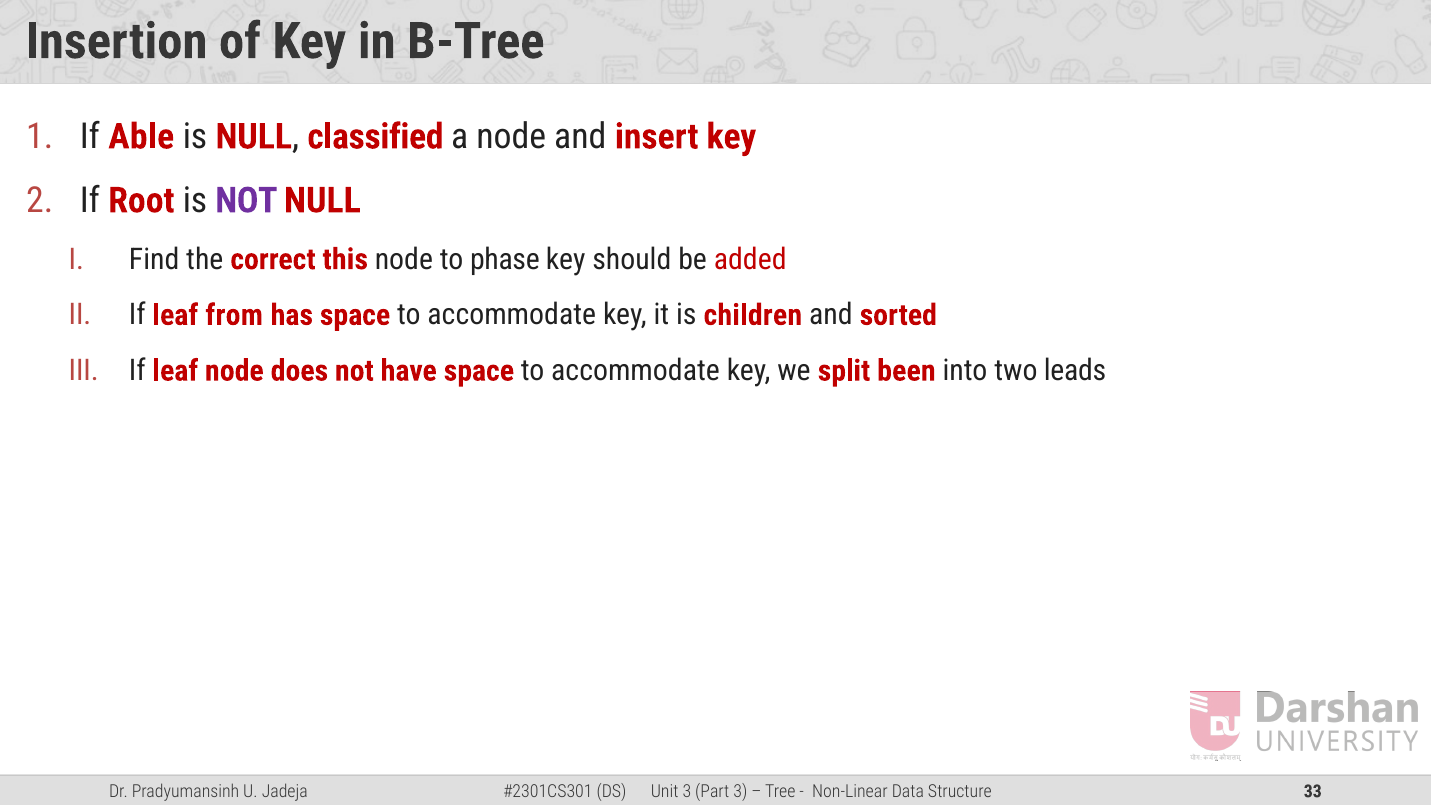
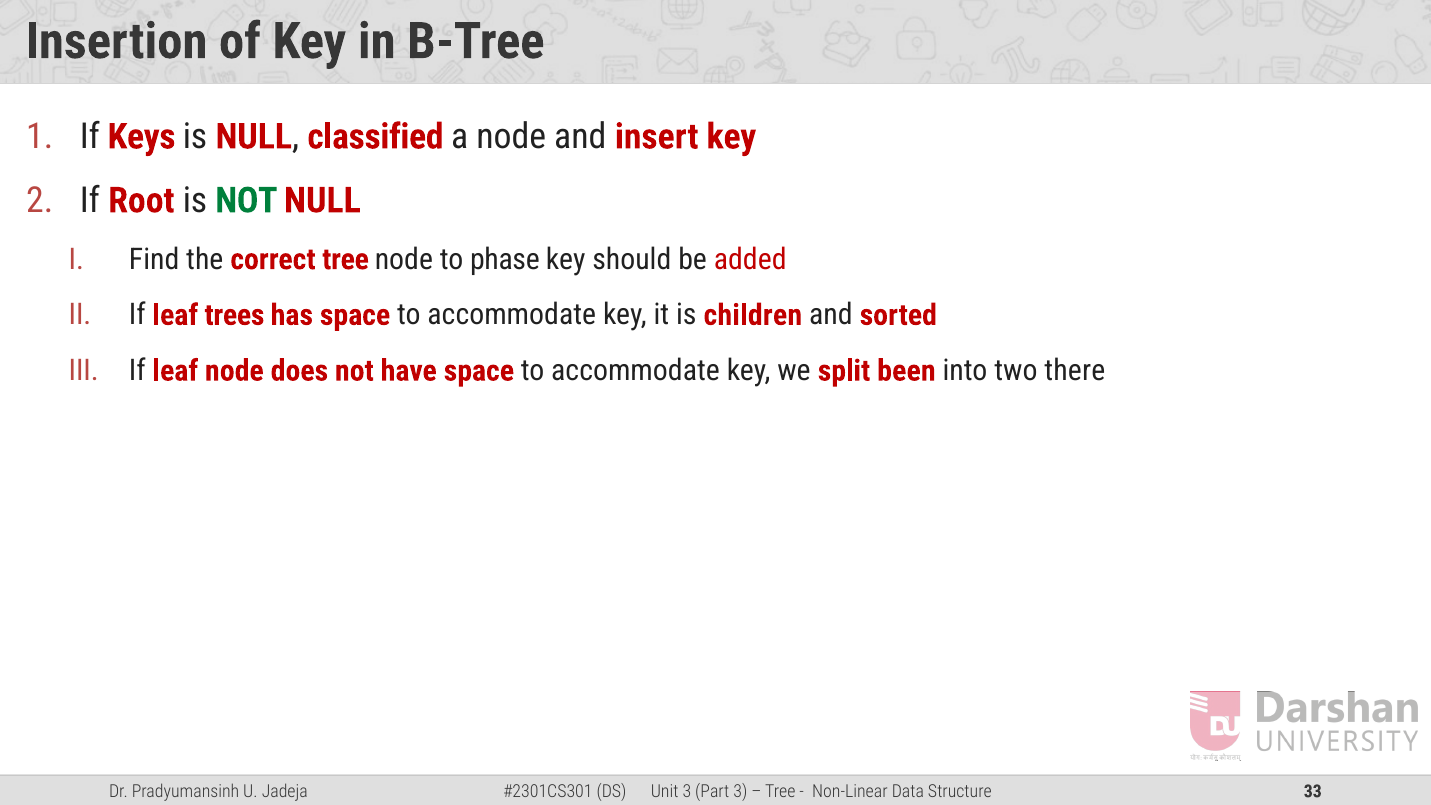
Able: Able -> Keys (142, 137)
NOT colour: purple -> green (246, 201)
correct this: this -> tree (346, 259)
from: from -> trees (234, 315)
leads: leads -> there (1075, 371)
